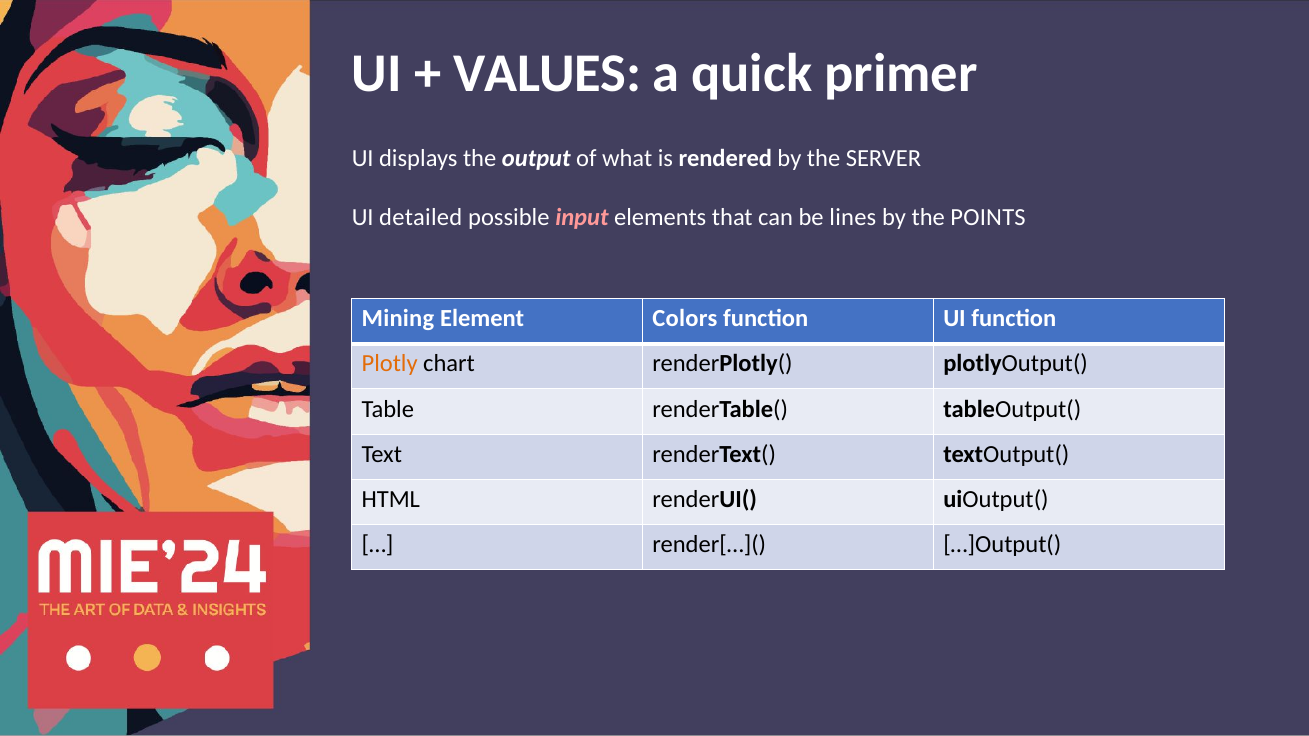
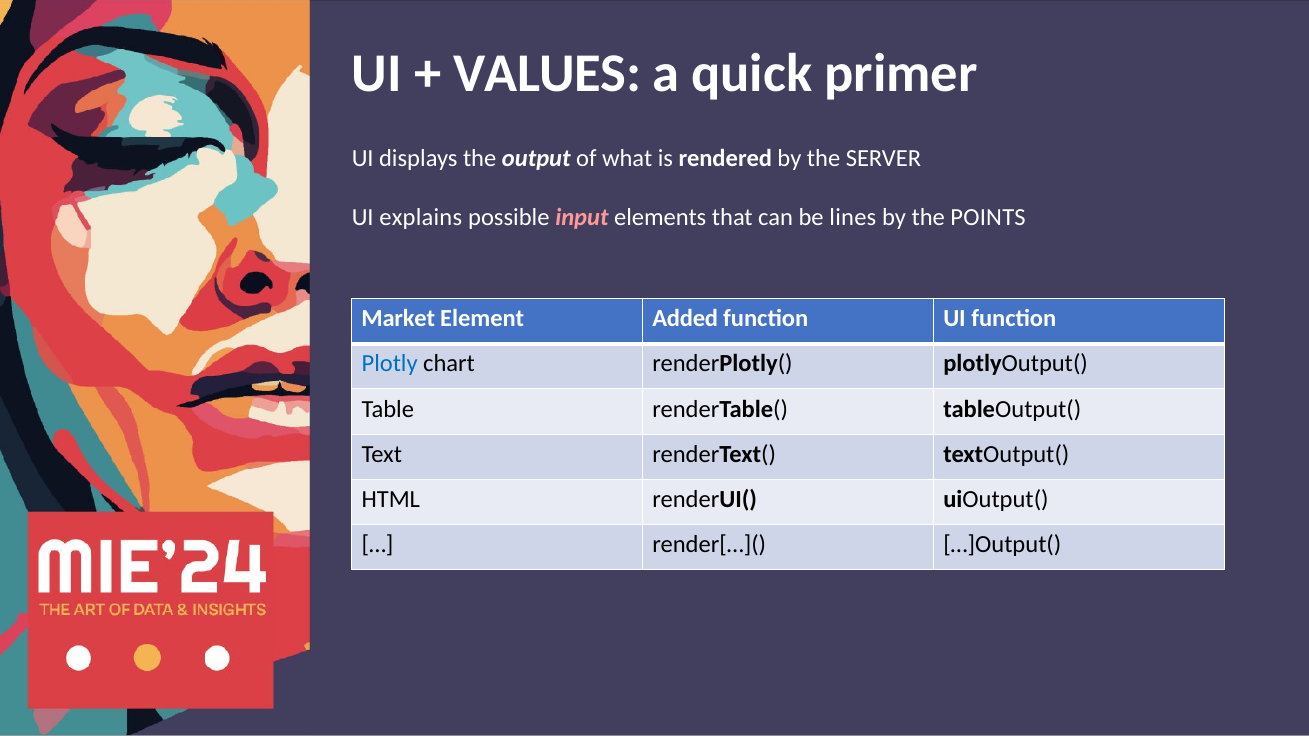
detailed: detailed -> explains (421, 217)
Mining: Mining -> Market (398, 319)
Colors: Colors -> Added (685, 319)
Plotly colour: orange -> blue (390, 364)
